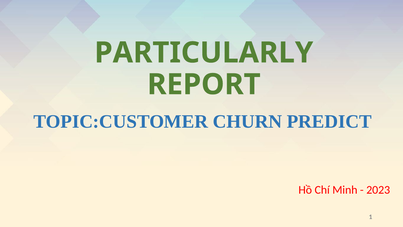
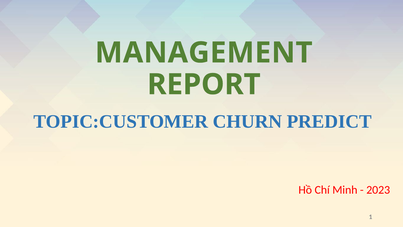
PARTICULARLY: PARTICULARLY -> MANAGEMENT (204, 53)
